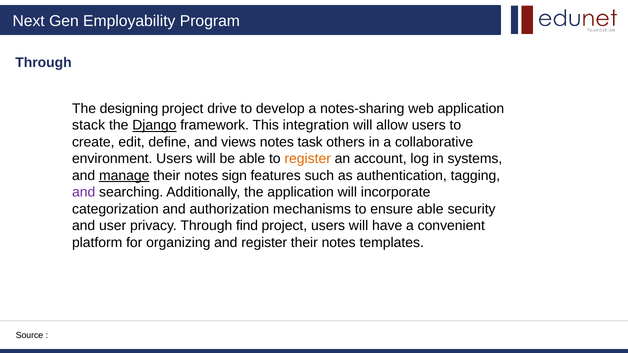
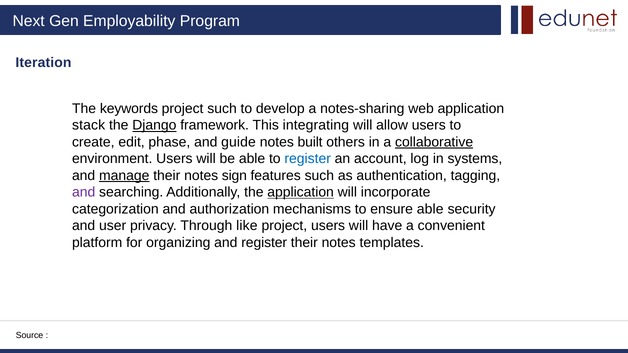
Through: Through -> Iteration (43, 62)
designing: designing -> keywords (129, 109)
project drive: drive -> such (222, 109)
integration: integration -> integrating (316, 125)
define: define -> phase (169, 142)
views: views -> guide (239, 142)
task: task -> built (310, 142)
collaborative underline: none -> present (434, 142)
register colour: orange -> blue (308, 159)
application underline: none -> present (301, 192)
find: find -> like (247, 226)
